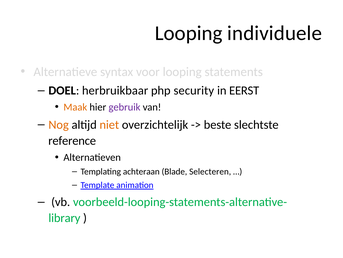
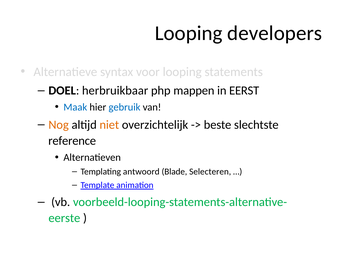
individuele: individuele -> developers (275, 33)
security: security -> mappen (194, 90)
Maak colour: orange -> blue (75, 107)
gebruik colour: purple -> blue (124, 107)
achteraan: achteraan -> antwoord (141, 171)
library: library -> eerste (64, 218)
